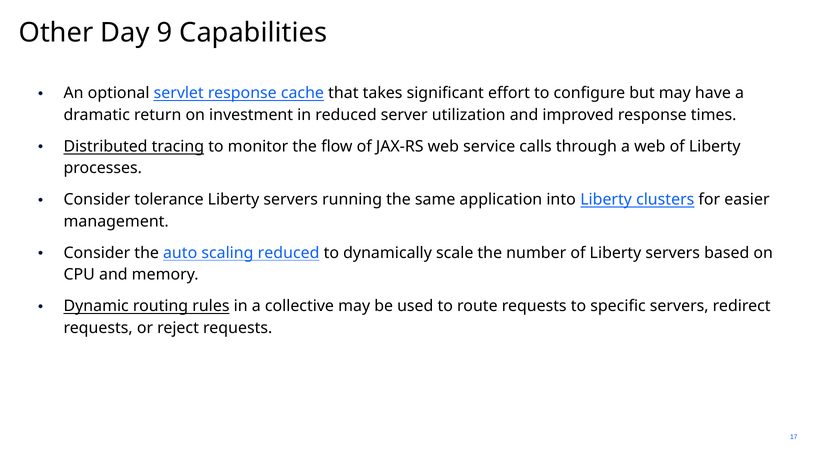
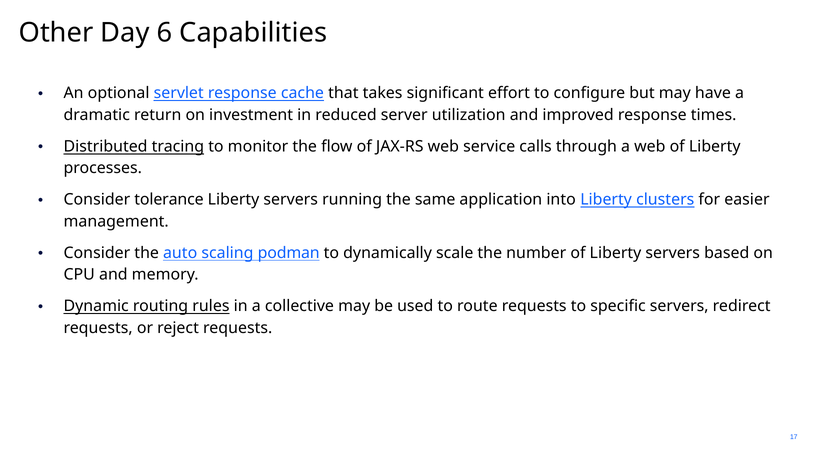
9: 9 -> 6 (164, 33)
scaling reduced: reduced -> podman (289, 253)
